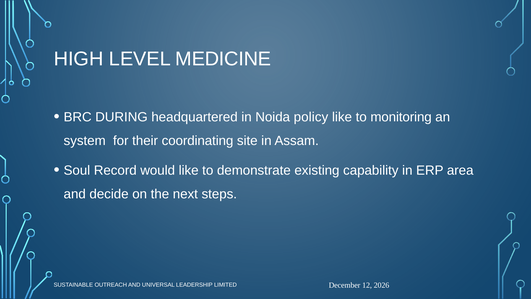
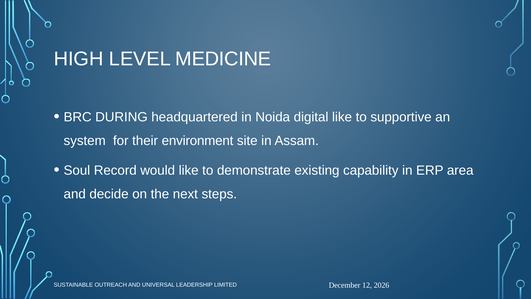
policy: policy -> digital (311, 117)
monitoring: monitoring -> supportive (401, 117)
coordinating: coordinating -> environment (198, 141)
